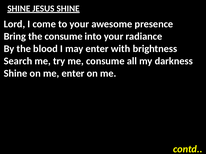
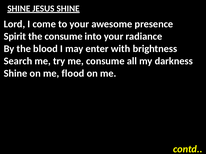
Bring: Bring -> Spirit (15, 36)
me enter: enter -> flood (73, 74)
